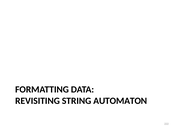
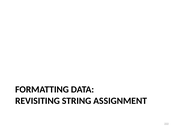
AUTOMATON: AUTOMATON -> ASSIGNMENT (120, 101)
